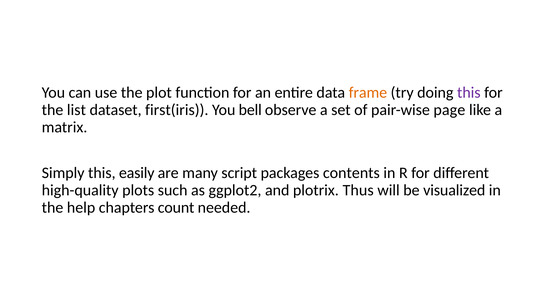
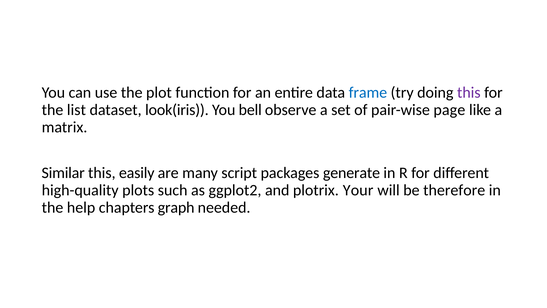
frame colour: orange -> blue (368, 92)
first(iris: first(iris -> look(iris (177, 110)
Simply: Simply -> Similar (63, 173)
contents: contents -> generate (351, 173)
Thus: Thus -> Your (358, 190)
visualized: visualized -> therefore (454, 190)
count: count -> graph (176, 207)
